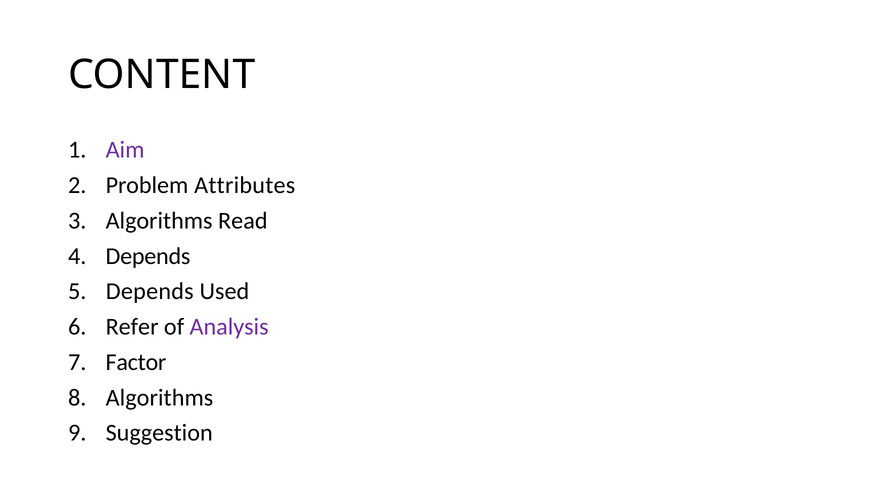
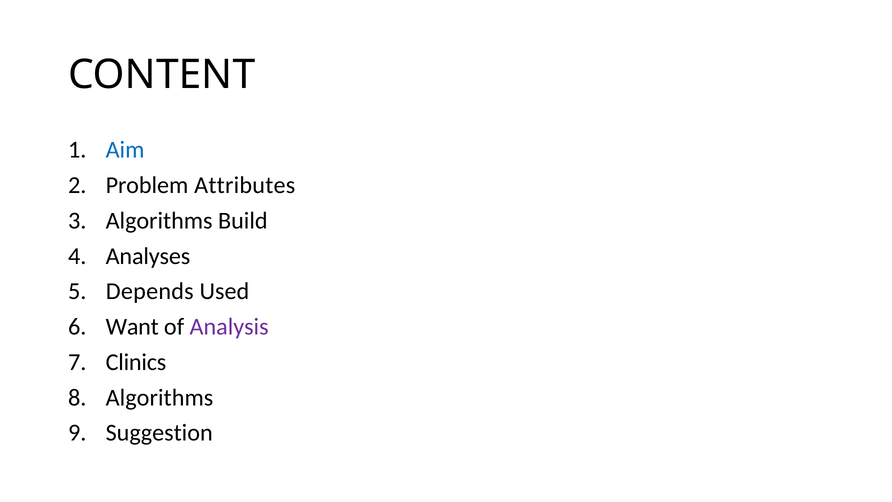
Aim colour: purple -> blue (125, 150)
Read: Read -> Build (243, 221)
Depends: Depends -> Analyses (148, 256)
Refer: Refer -> Want (132, 327)
Factor: Factor -> Clinics (136, 362)
